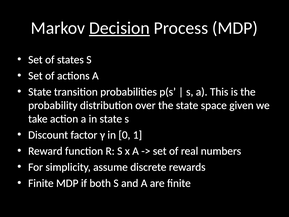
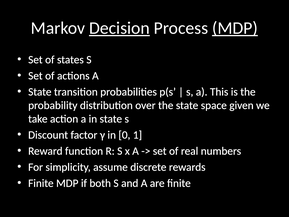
MDP underline: none -> present (235, 28)
